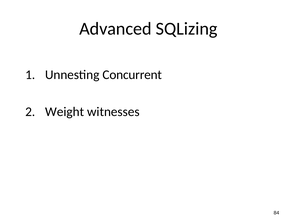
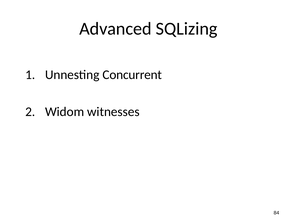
Weight: Weight -> Widom (65, 112)
